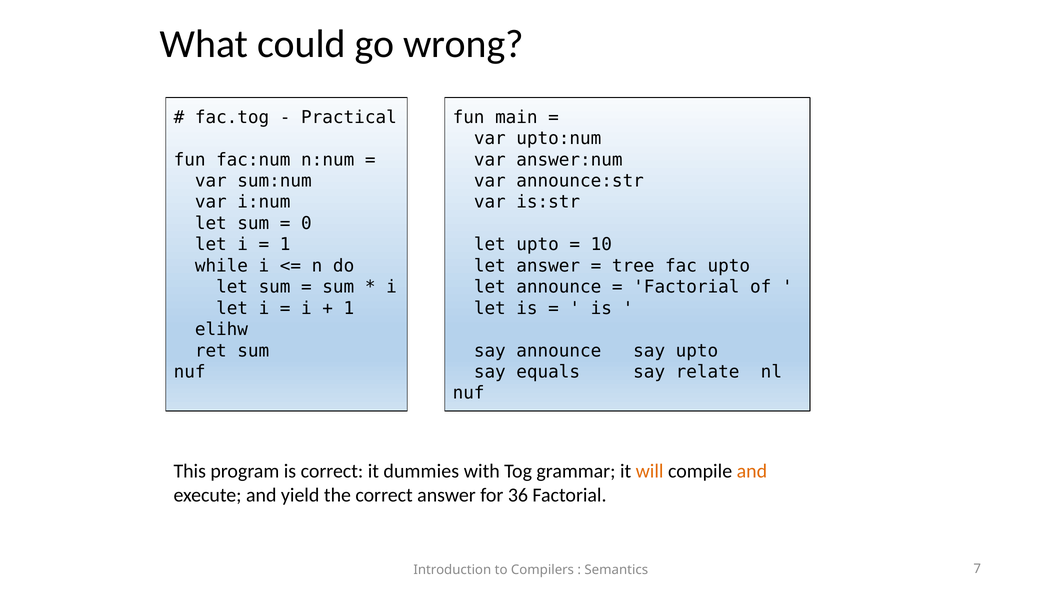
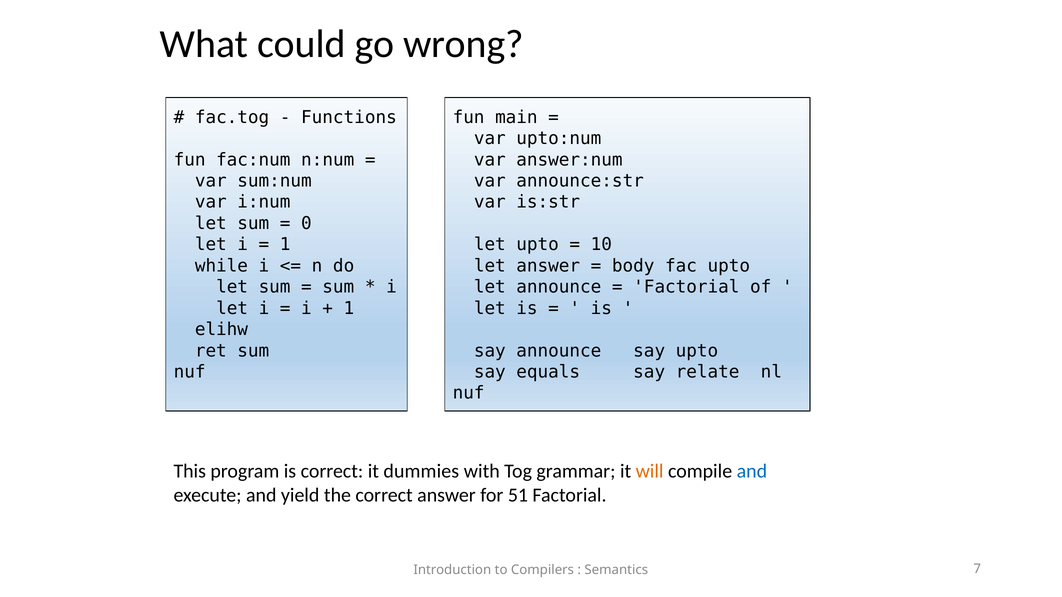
Practical: Practical -> Functions (349, 117)
tree: tree -> body (633, 266)
and colour: orange -> blue (752, 471)
36: 36 -> 51 (518, 495)
